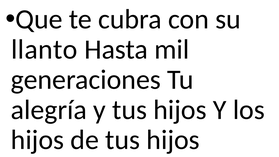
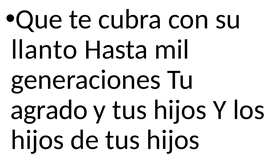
alegría: alegría -> agrado (49, 110)
